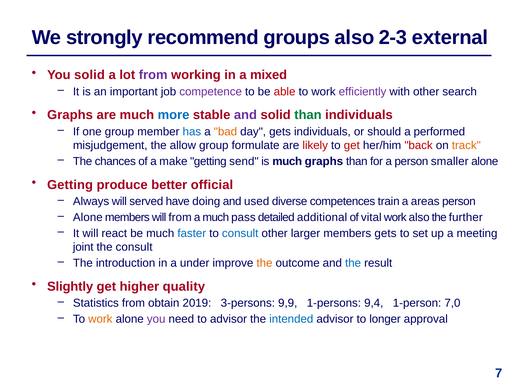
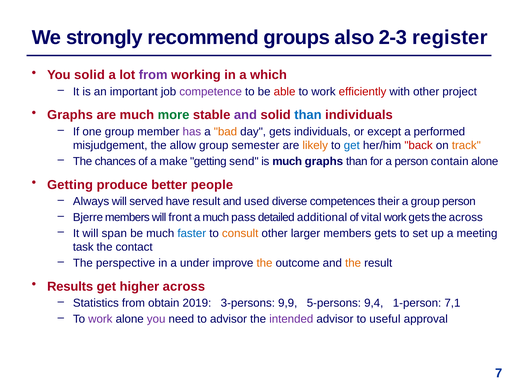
external: external -> register (450, 38)
mixed: mixed -> which (268, 75)
efficiently colour: purple -> red (363, 92)
search: search -> project (460, 92)
more colour: blue -> green (174, 115)
than colour: green -> blue (308, 115)
has colour: blue -> purple (192, 132)
should: should -> except (384, 132)
formulate: formulate -> semester (256, 146)
likely colour: red -> orange (315, 146)
get colour: red -> blue (352, 146)
smaller: smaller -> contain (450, 162)
official: official -> people (212, 185)
have doing: doing -> result (206, 202)
train: train -> their (389, 202)
a areas: areas -> group (425, 202)
Alone: Alone -> Bjerre (88, 218)
will from: from -> front (180, 218)
work also: also -> gets (419, 218)
the further: further -> across (466, 218)
react: react -> span (114, 234)
consult colour: blue -> orange (240, 234)
joint: joint -> task (83, 247)
the consult: consult -> contact (134, 247)
introduction: introduction -> perspective (126, 263)
the colour: blue -> orange (353, 263)
Slightly: Slightly -> Results (70, 287)
higher quality: quality -> across (184, 287)
1-persons: 1-persons -> 5-persons (334, 304)
7,0: 7,0 -> 7,1 (452, 304)
work colour: orange -> purple (100, 320)
intended colour: blue -> purple (291, 320)
longer: longer -> useful (385, 320)
